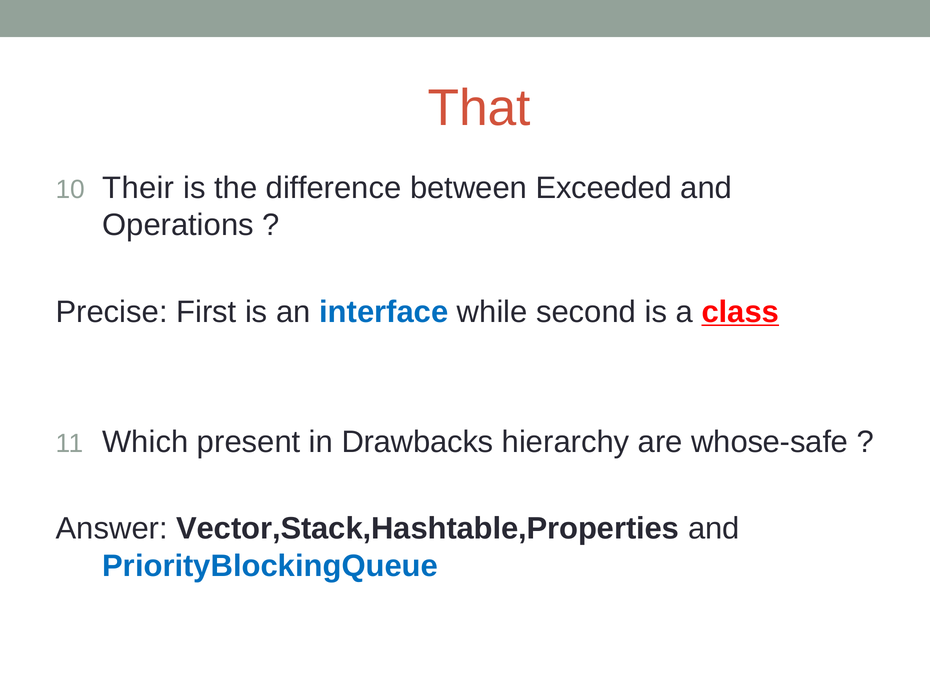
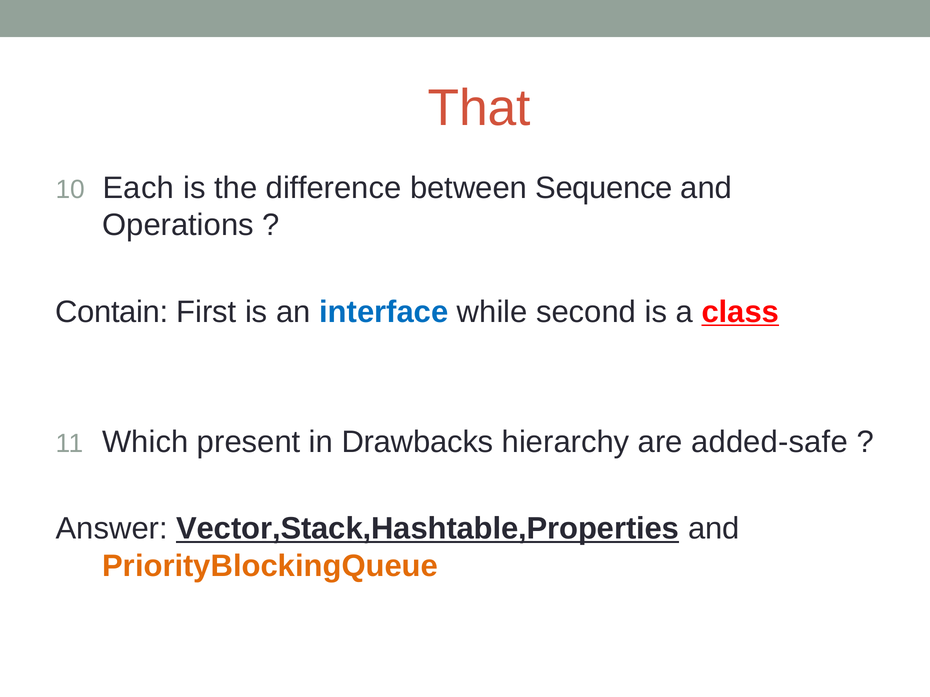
Their: Their -> Each (138, 188)
Exceeded: Exceeded -> Sequence (604, 188)
Precise: Precise -> Contain (112, 312)
whose-safe: whose-safe -> added-safe (770, 442)
Vector,Stack,Hashtable,Properties underline: none -> present (428, 529)
PriorityBlockingQueue colour: blue -> orange (270, 566)
